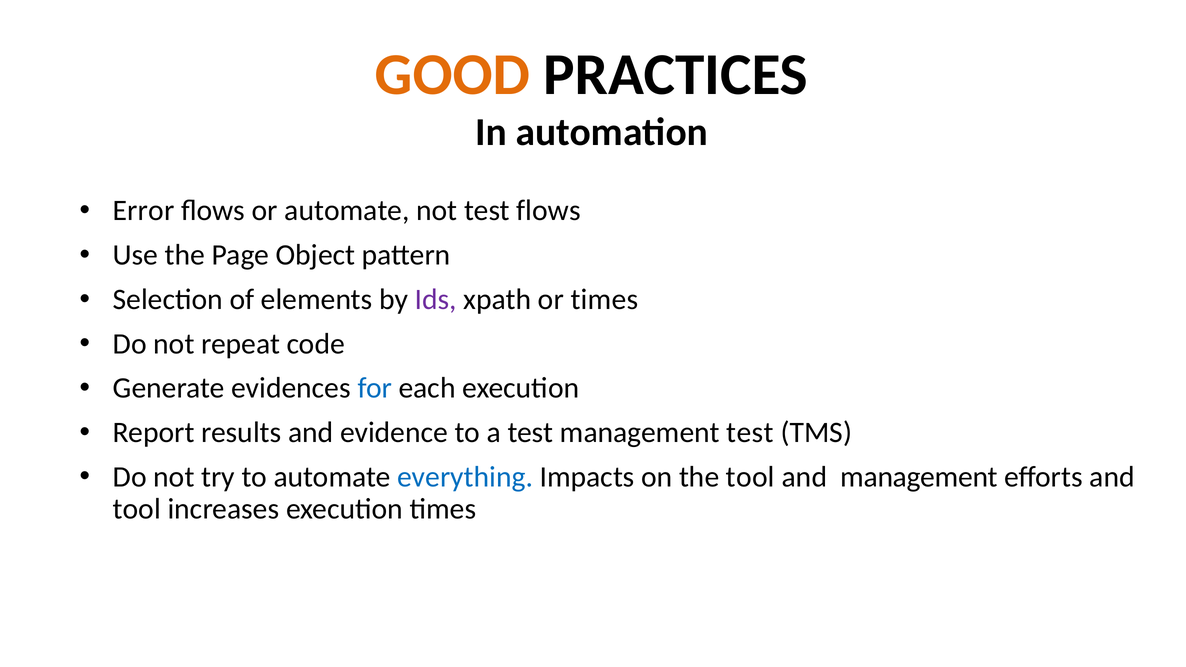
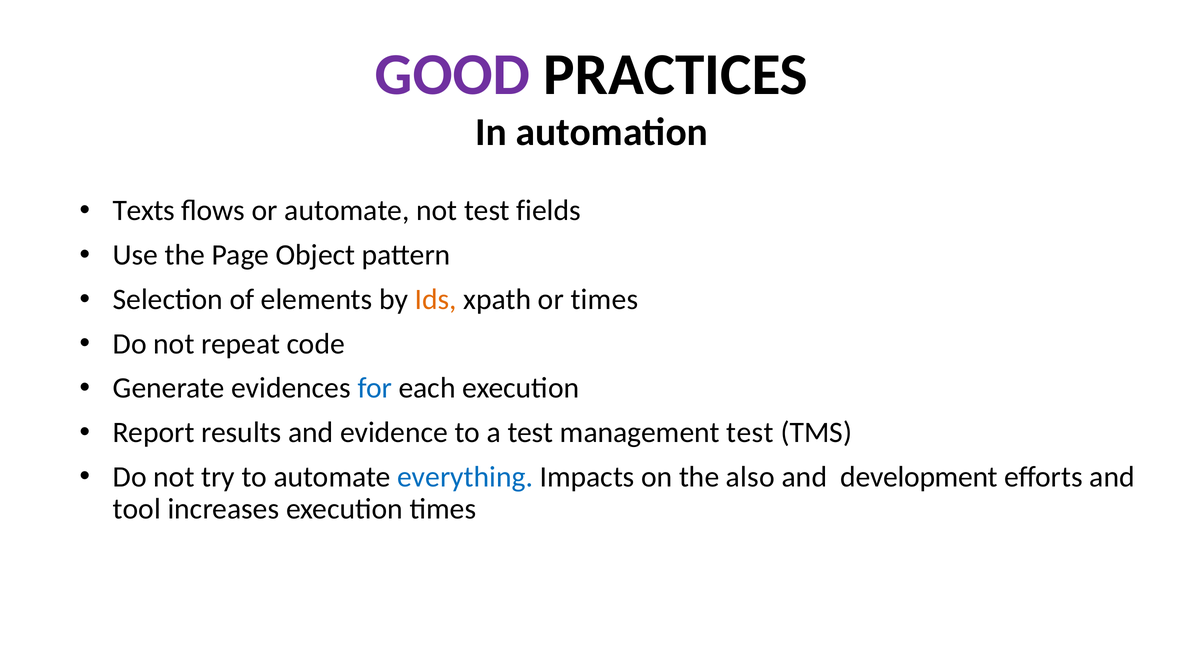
GOOD colour: orange -> purple (452, 75)
Error: Error -> Texts (144, 211)
test flows: flows -> fields (549, 211)
Ids colour: purple -> orange (436, 299)
the tool: tool -> also (750, 477)
and management: management -> development (919, 477)
